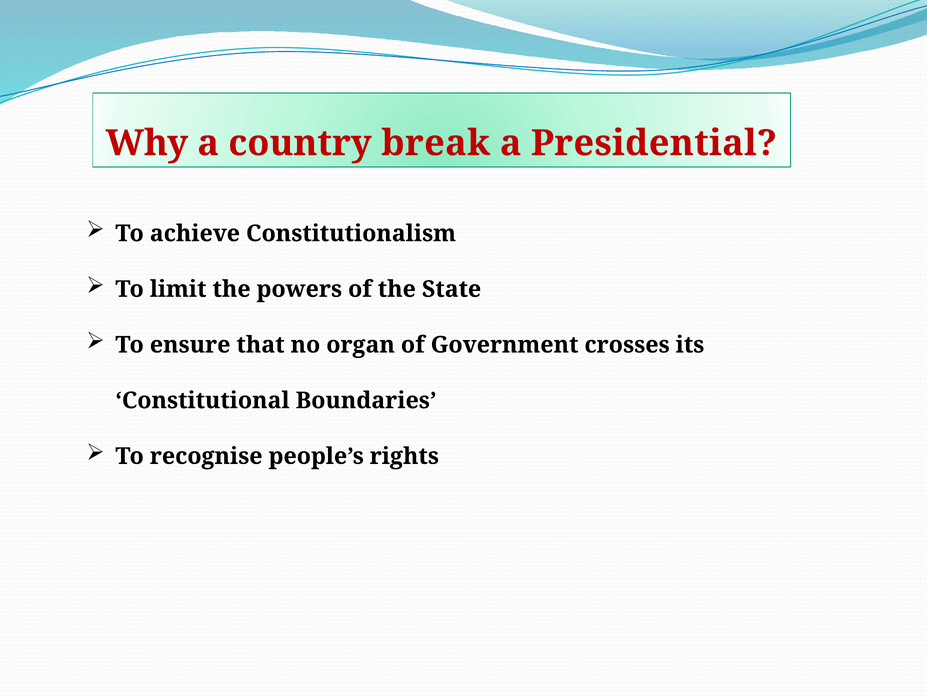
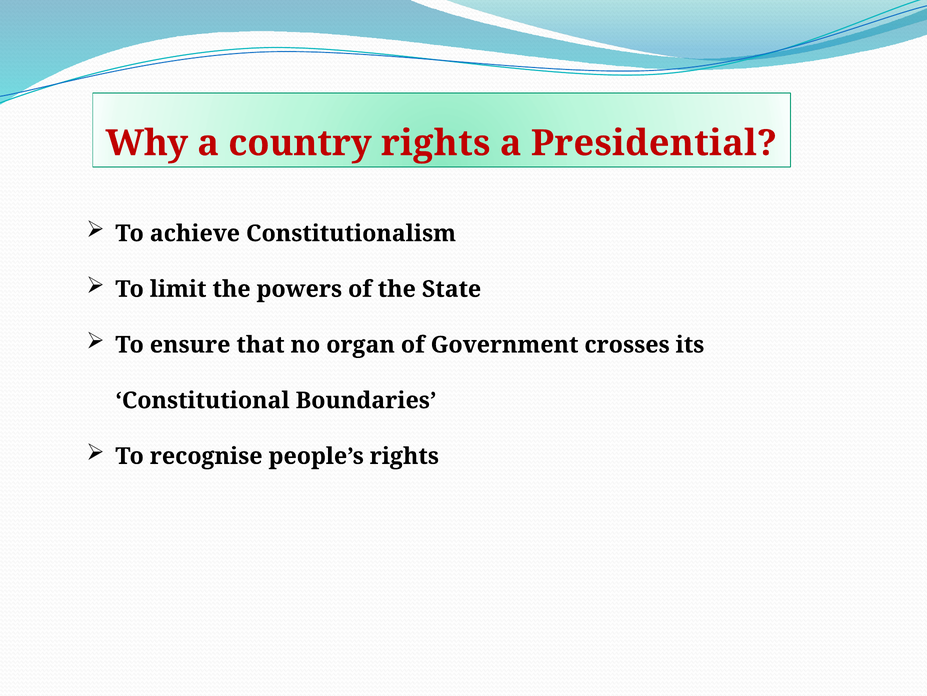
country break: break -> rights (436, 143)
